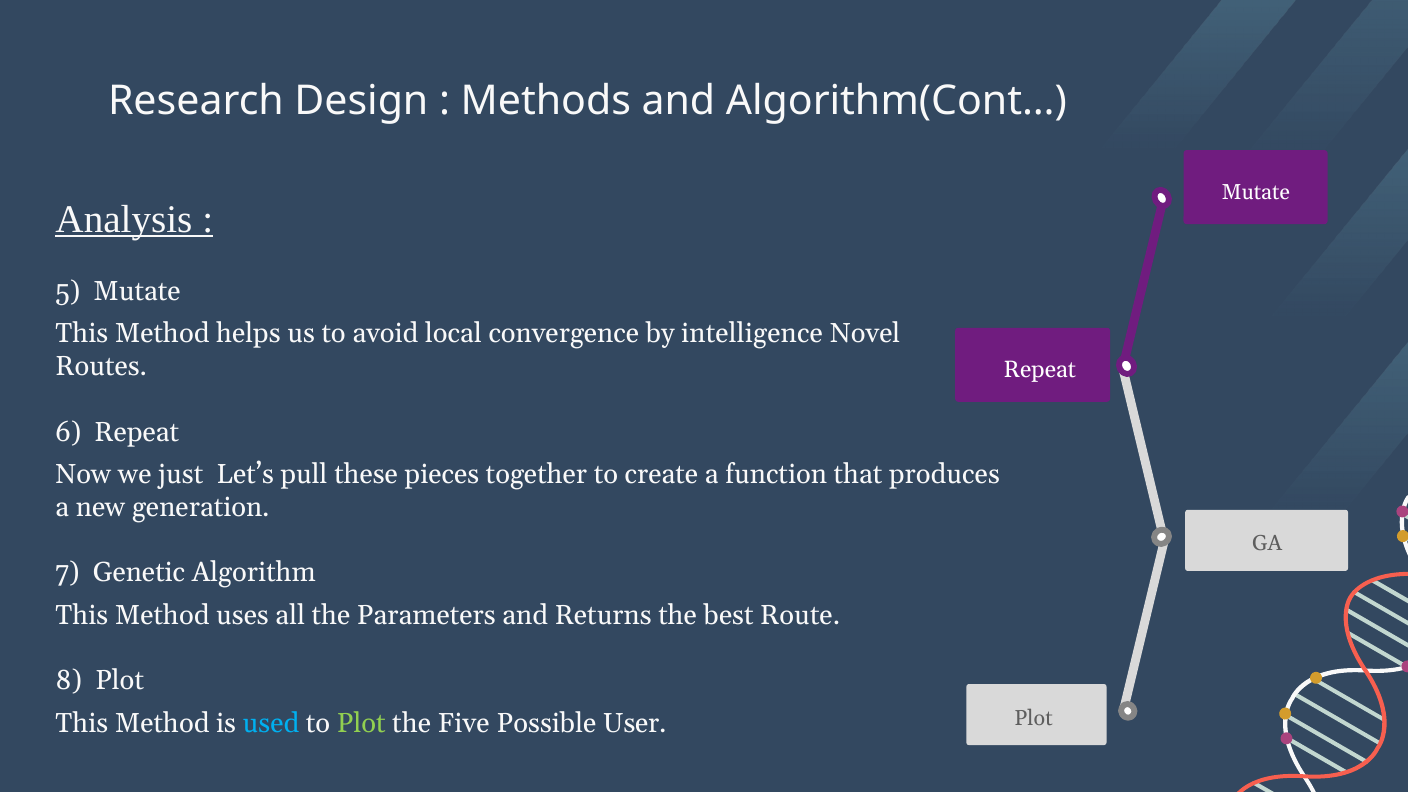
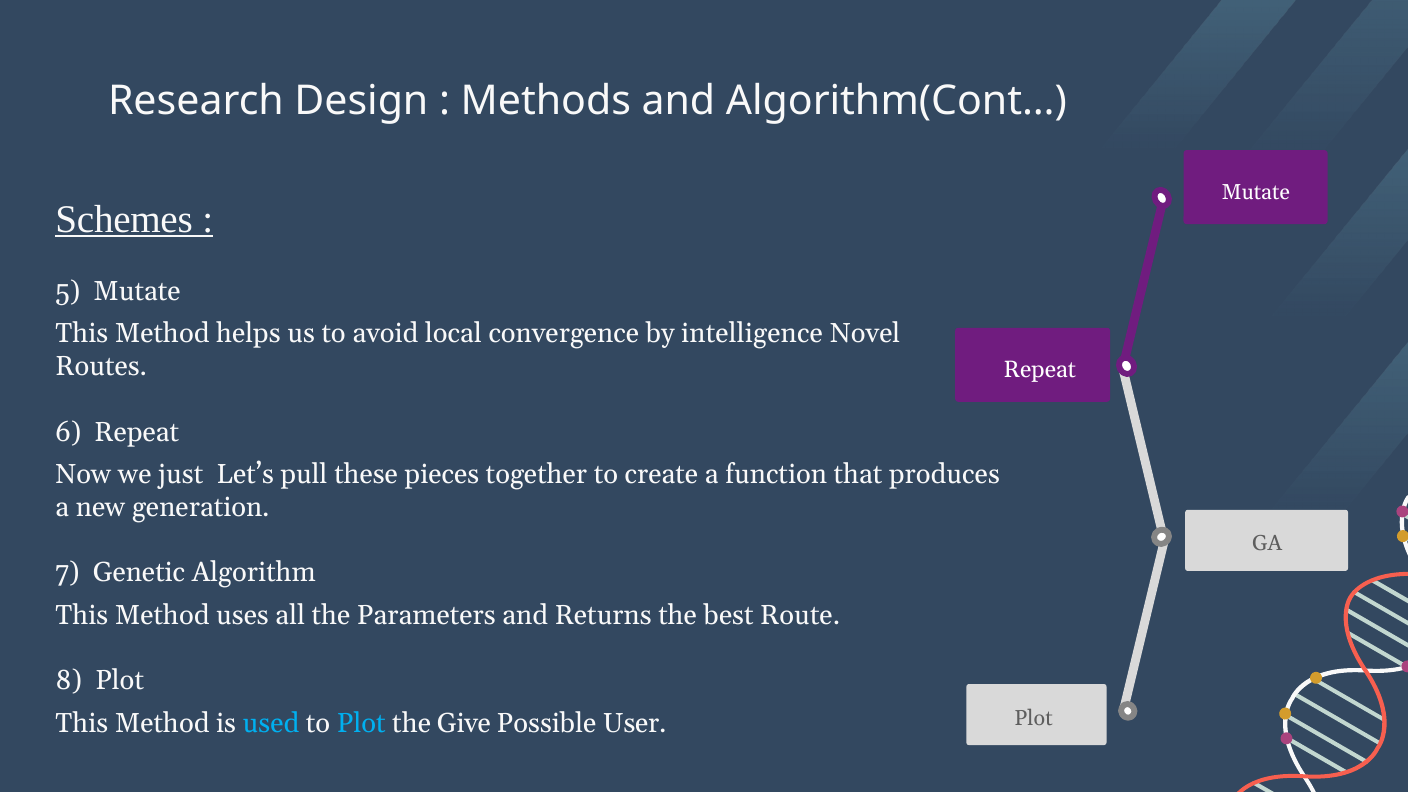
Analysis: Analysis -> Schemes (124, 219)
Plot colour: light green -> light blue (361, 723)
Five: Five -> Give (464, 723)
